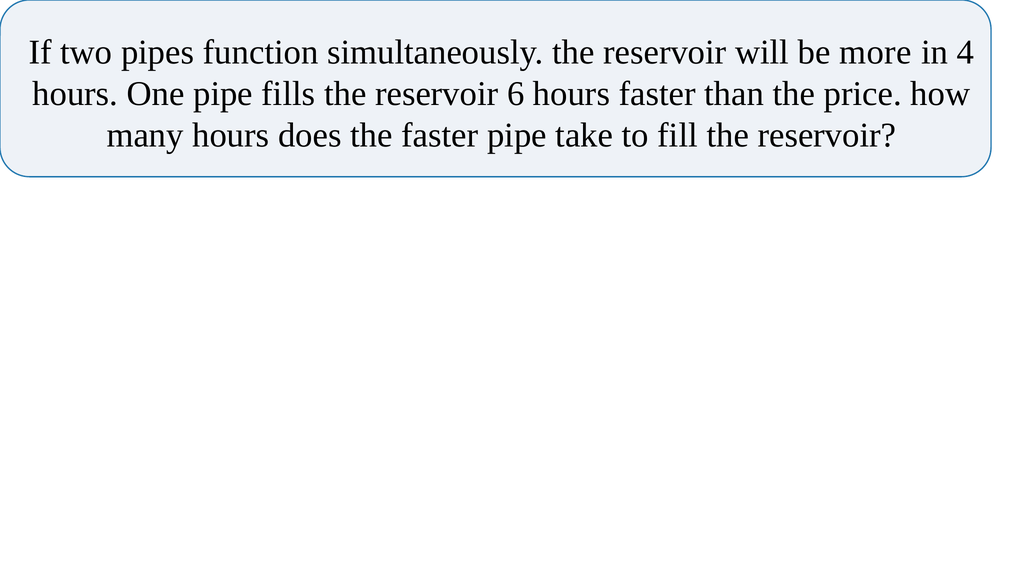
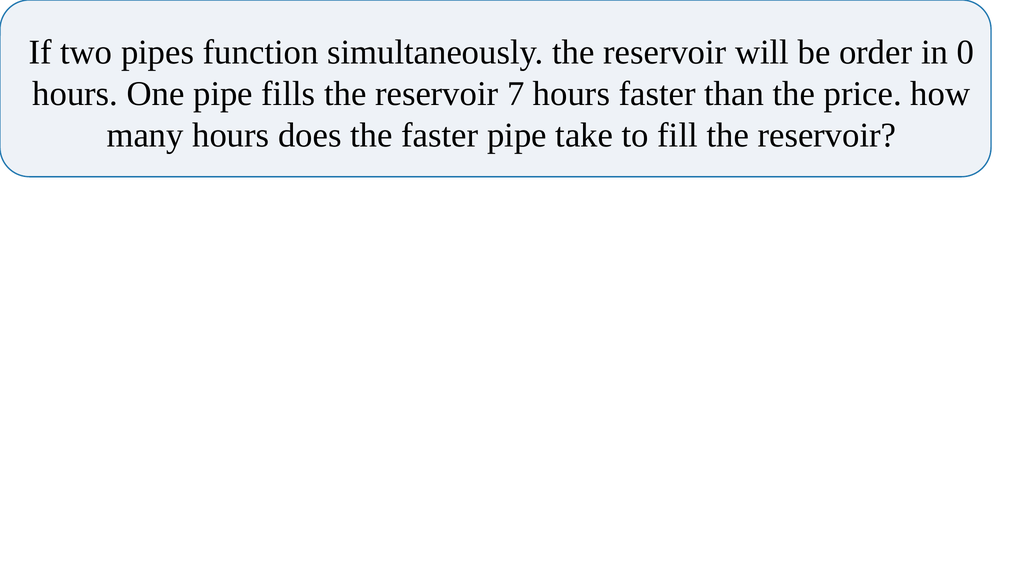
more: more -> order (876, 52)
4: 4 -> 0 (965, 52)
6: 6 -> 7 (516, 94)
